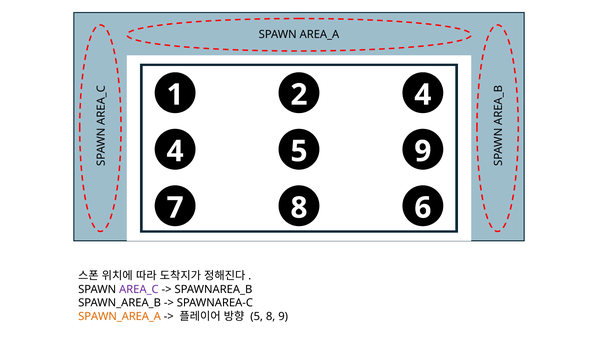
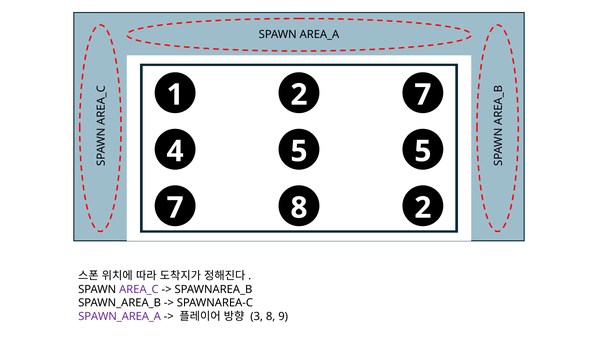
2 4: 4 -> 7 (423, 95)
5 9: 9 -> 5 (423, 151)
8 6: 6 -> 2 (423, 207)
SPAWN_AREA_A colour: orange -> purple (120, 316)
5: 5 -> 3 (257, 316)
